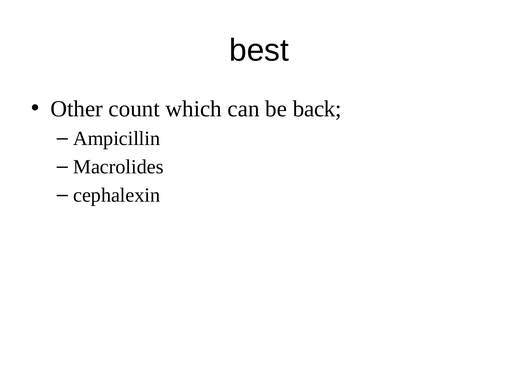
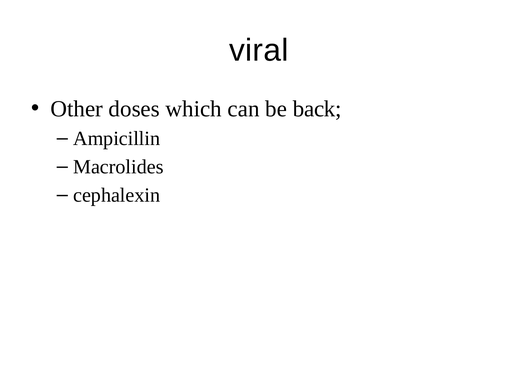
best: best -> viral (259, 50)
count: count -> doses (134, 109)
